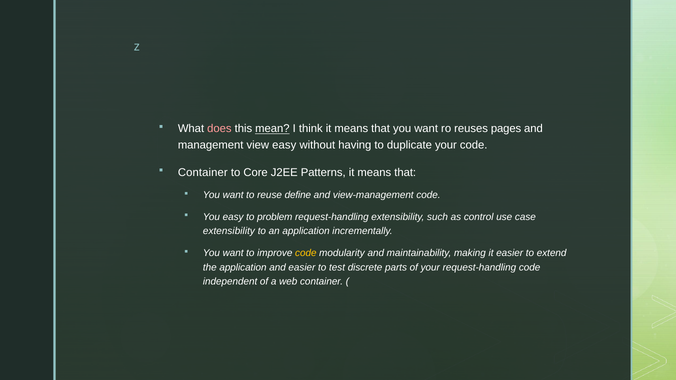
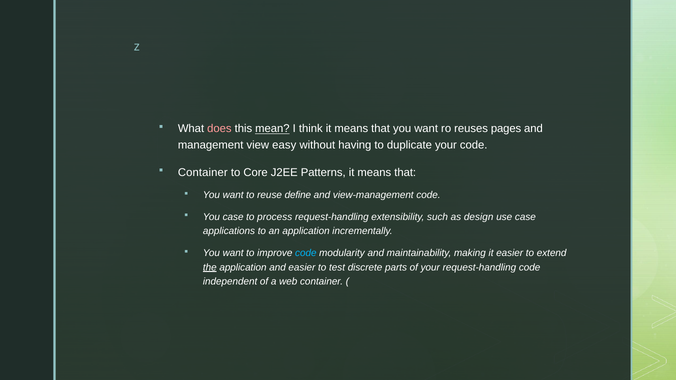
You easy: easy -> case (233, 217)
problem: problem -> process (275, 217)
control: control -> design (479, 217)
extensibility: extensibility -> applications (229, 231)
code colour: yellow -> light blue (306, 253)
the underline: none -> present (210, 267)
